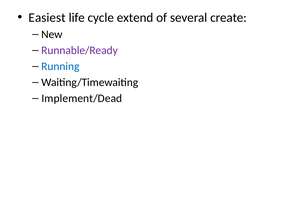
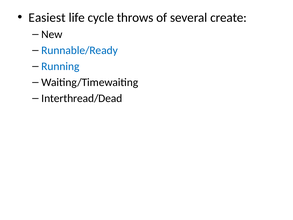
extend: extend -> throws (135, 18)
Runnable/Ready colour: purple -> blue (80, 50)
Implement/Dead: Implement/Dead -> Interthread/Dead (82, 98)
